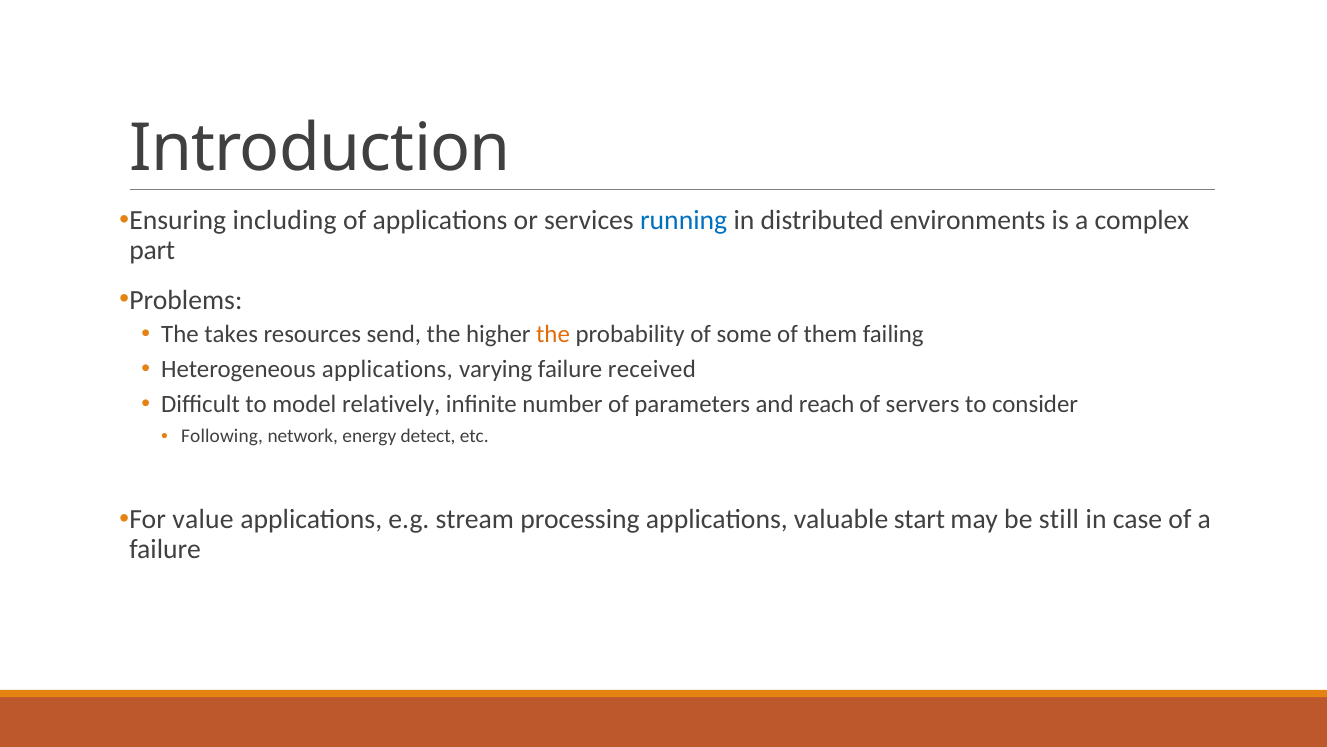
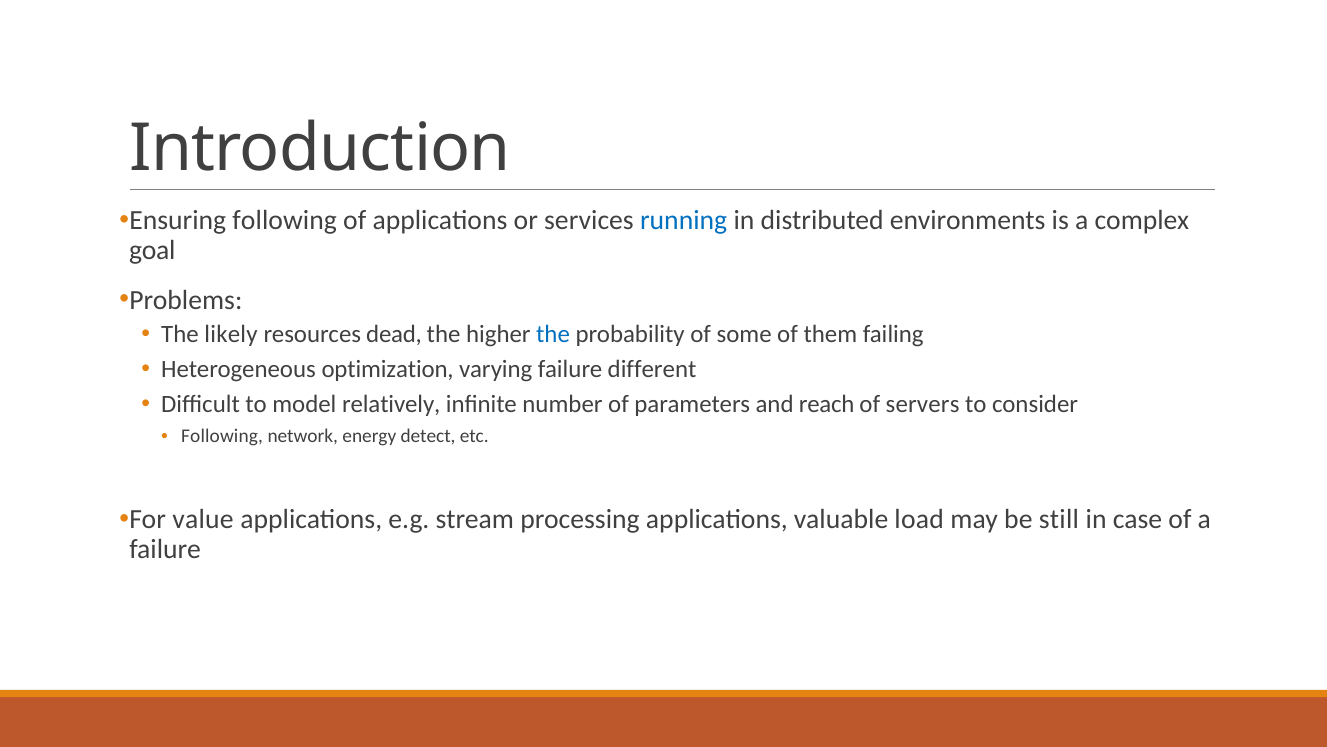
Ensuring including: including -> following (285, 221)
part: part -> goal (152, 250)
takes: takes -> likely (231, 334)
send: send -> dead (394, 334)
the colour: orange -> blue (553, 334)
Heterogeneous applications: applications -> optimization (388, 369)
received: received -> different (652, 369)
start: start -> load (919, 519)
